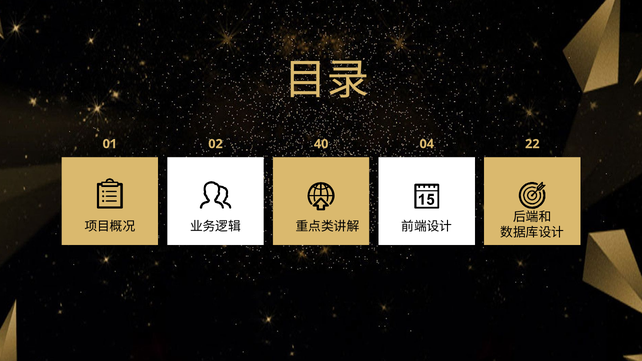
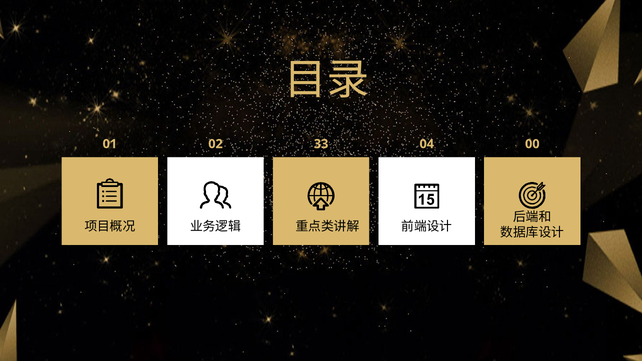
40: 40 -> 33 (321, 144)
22: 22 -> 00 (532, 144)
